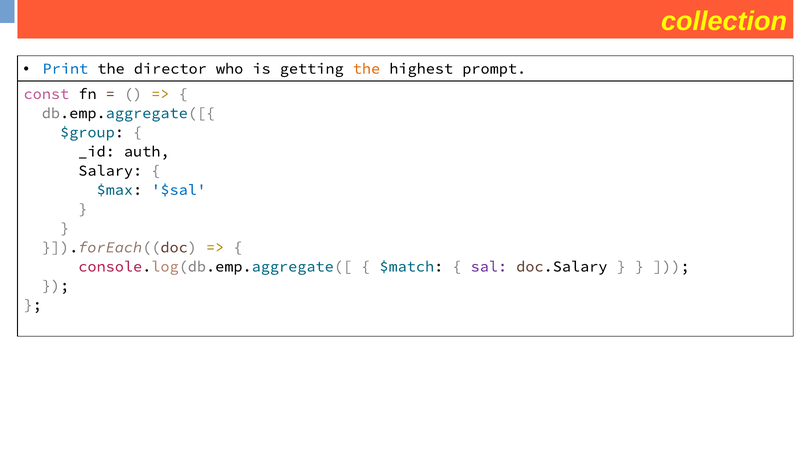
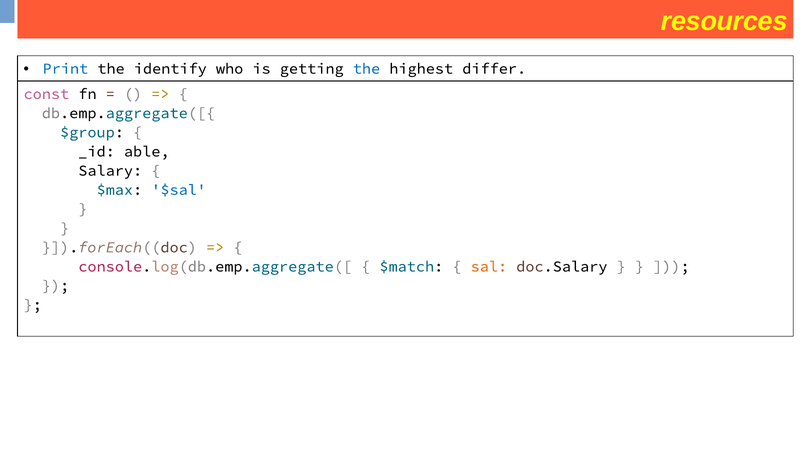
collection: collection -> resources (724, 21)
director: director -> identify (170, 69)
the colour: orange -> blue (366, 69)
prompt: prompt -> differ (494, 69)
auth: auth -> able (147, 152)
sal colour: purple -> orange (489, 267)
